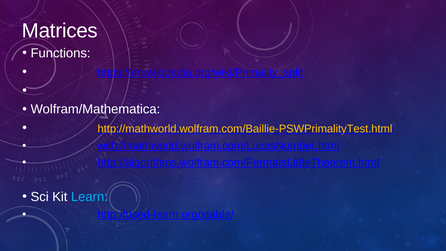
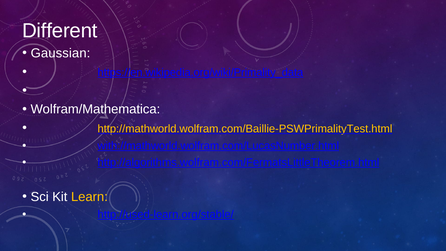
Matrices: Matrices -> Different (60, 31)
Functions: Functions -> Gaussian (61, 53)
https://en.wikipedia.org/wiki/Primality_split: https://en.wikipedia.org/wiki/Primality_split -> https://en.wikipedia.org/wiki/Primality_data (200, 73)
Learn colour: light blue -> yellow (89, 197)
